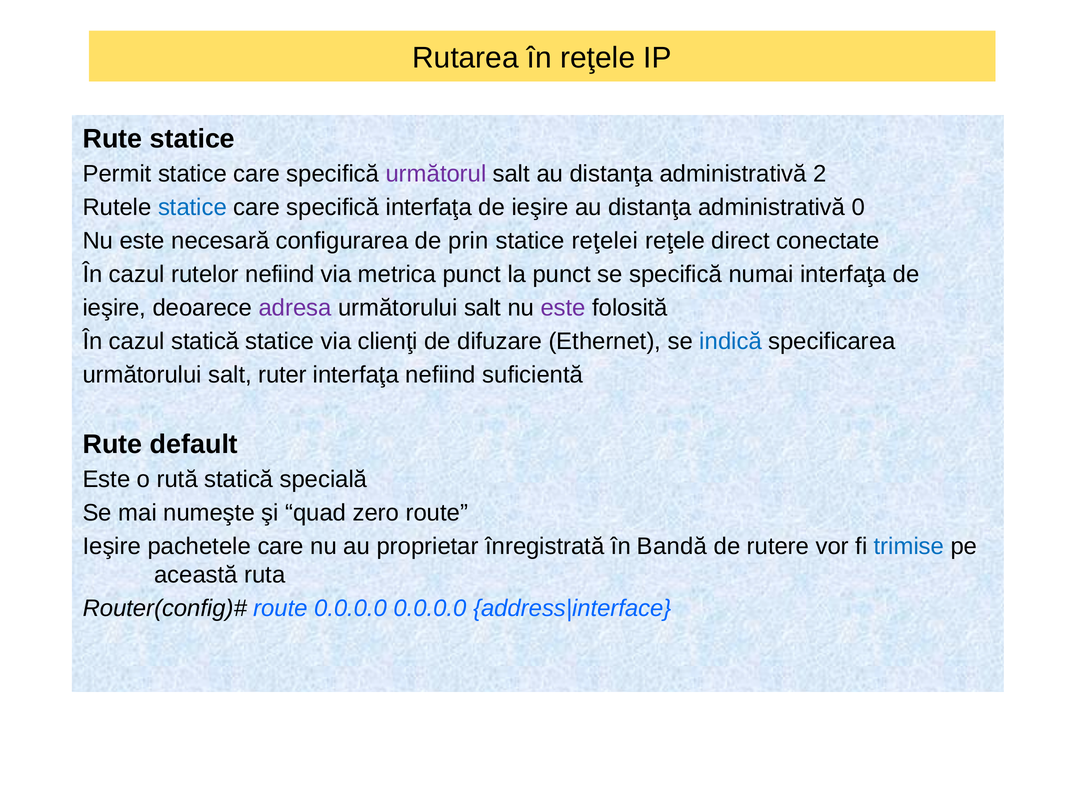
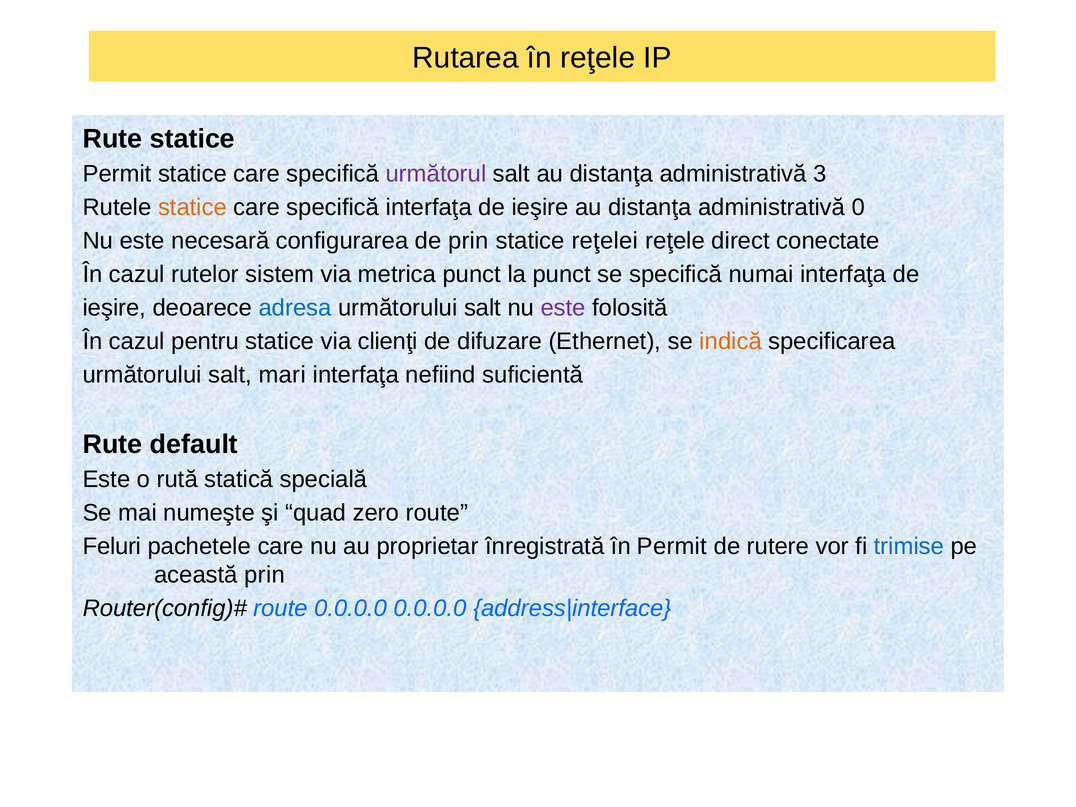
2: 2 -> 3 (820, 174)
statice colour: blue -> orange (192, 207)
rutelor nefiind: nefiind -> sistem (280, 274)
adresa colour: purple -> blue (295, 308)
cazul statică: statică -> pentru (205, 341)
indică colour: blue -> orange (731, 341)
ruter: ruter -> mari (282, 375)
Ieşire: Ieşire -> Feluri (112, 546)
în Bandă: Bandă -> Permit (672, 546)
această ruta: ruta -> prin (265, 575)
